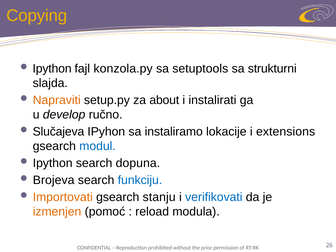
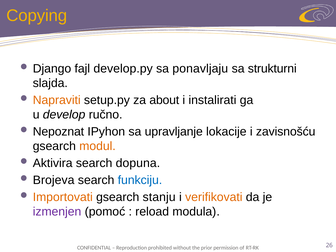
Ipython: Ipython -> Django (52, 69)
konzola.py: konzola.py -> develop.py (123, 69)
setuptools: setuptools -> ponavljaju (200, 69)
Slučajeva: Slučajeva -> Nepoznat (58, 132)
instaliramo: instaliramo -> upravljanje (174, 132)
extensions: extensions -> zavisnošću (286, 132)
modul colour: blue -> orange (98, 146)
Ipython: Ipython -> Aktivira (53, 163)
verifikovati colour: blue -> orange (214, 197)
izmenjen colour: orange -> purple (57, 212)
